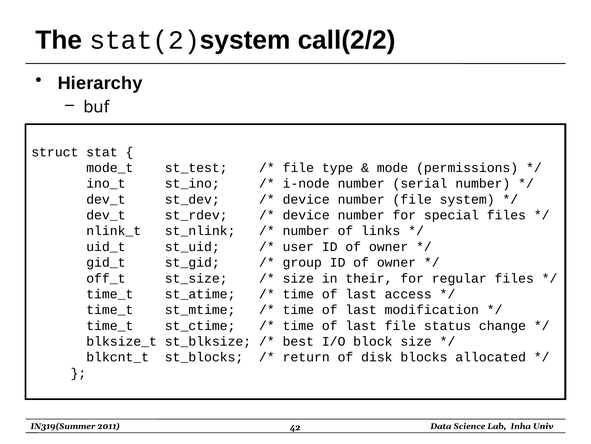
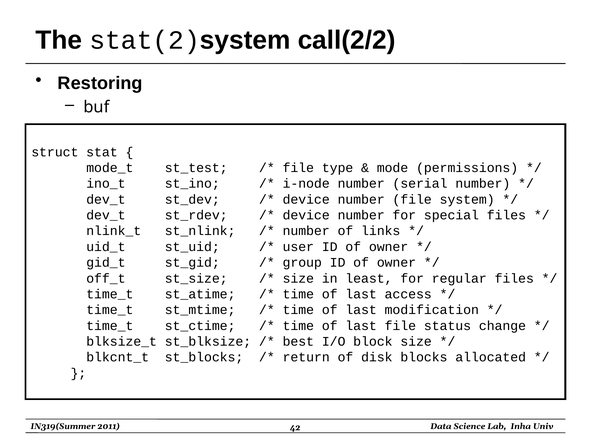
Hierarchy: Hierarchy -> Restoring (100, 83)
their: their -> least (369, 278)
